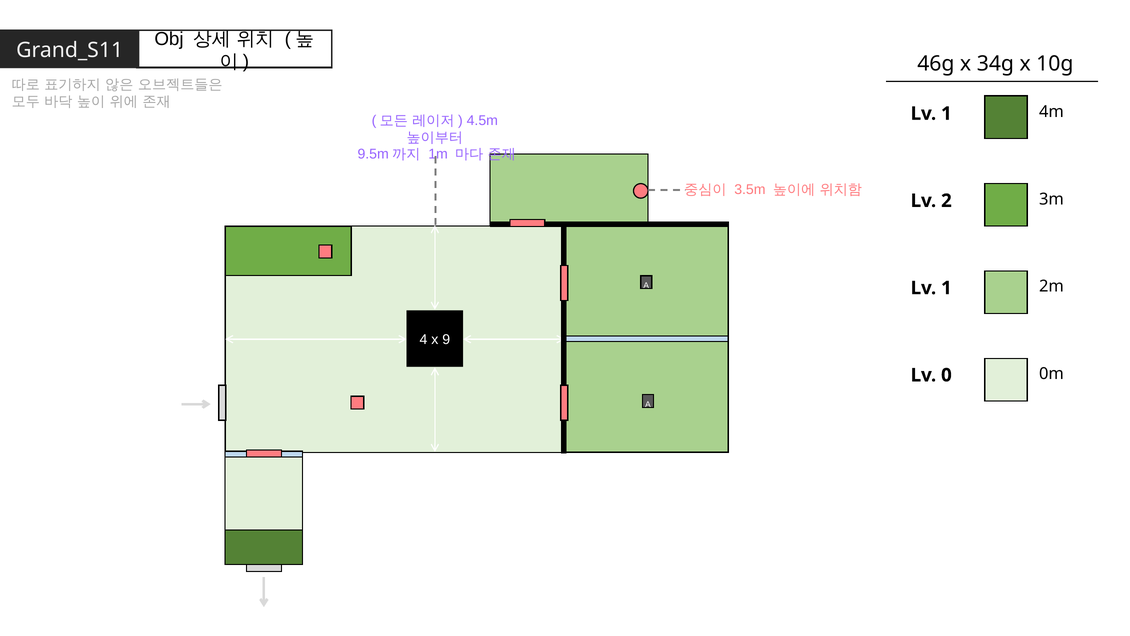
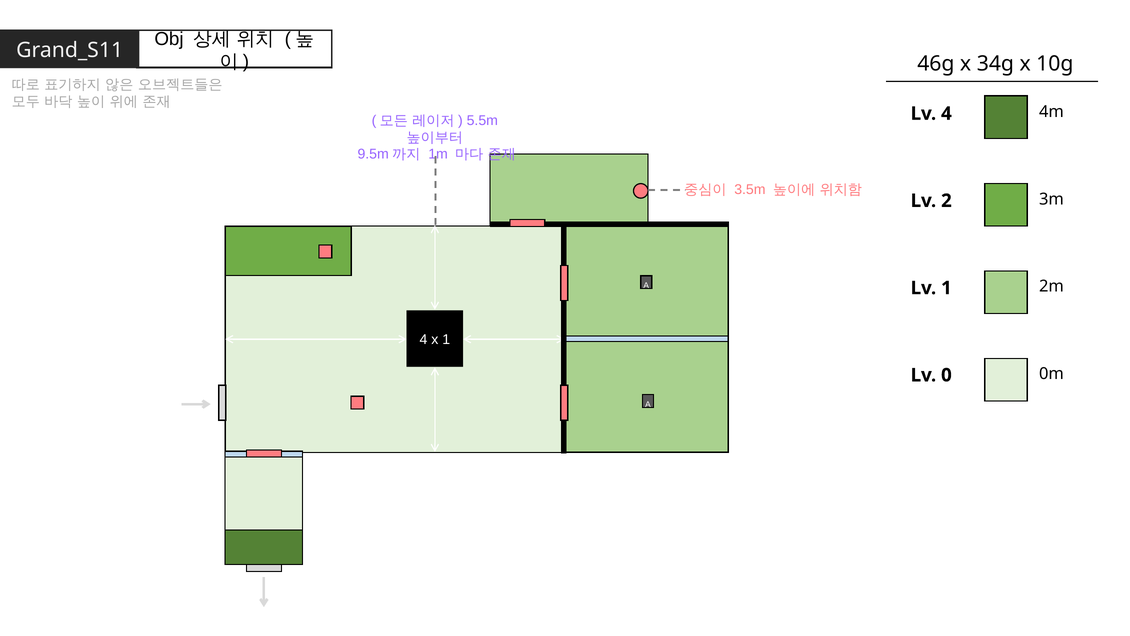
1: 1 -> 4 (946, 114)
4.5m: 4.5m -> 5.5m (482, 120)
x 9: 9 -> 1 (446, 339)
